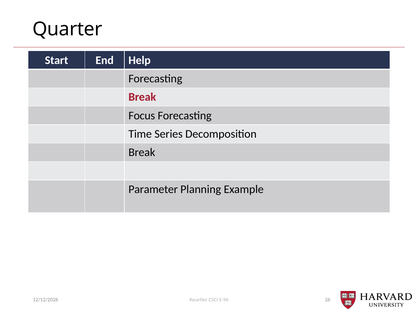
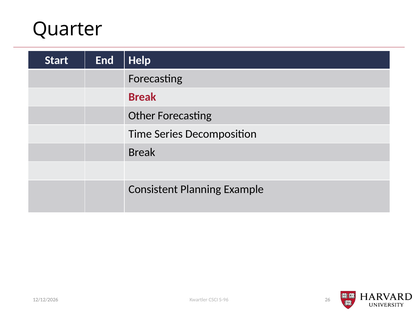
Focus: Focus -> Other (142, 115)
Parameter: Parameter -> Consistent (153, 189)
